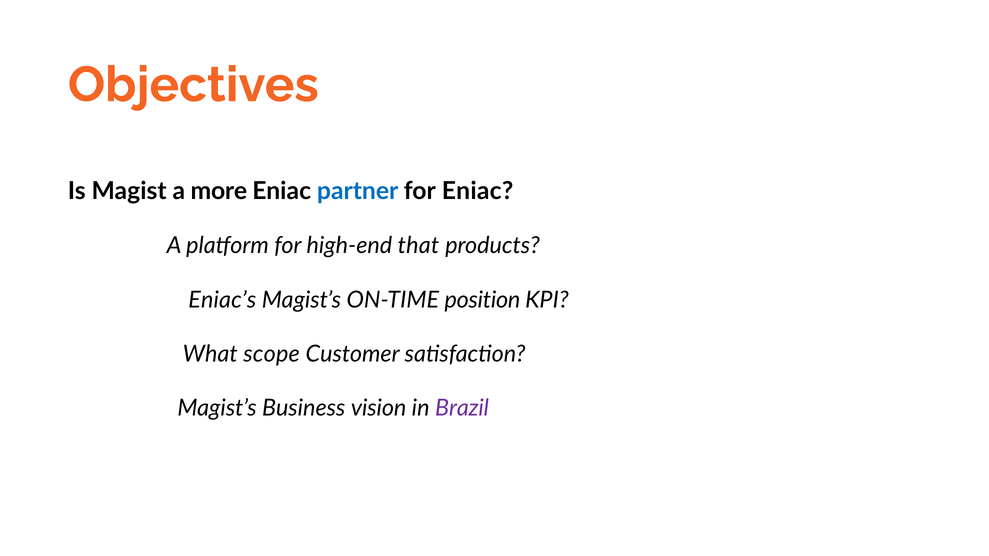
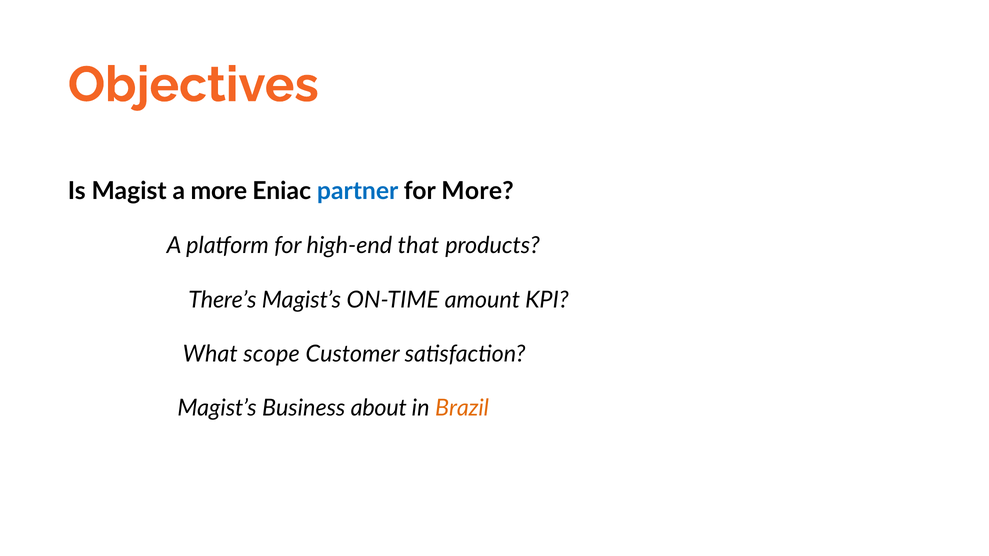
for Eniac: Eniac -> More (478, 191)
Eniac’s: Eniac’s -> There’s (222, 300)
position: position -> amount (482, 300)
vision: vision -> about (379, 408)
Brazil colour: purple -> orange (462, 408)
